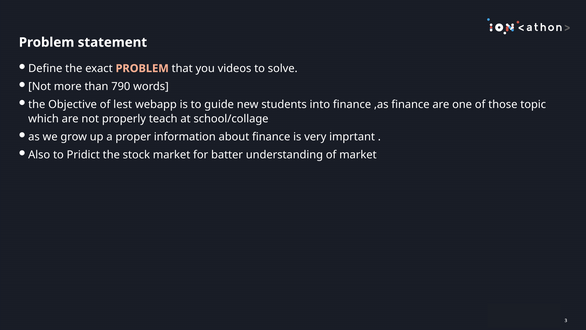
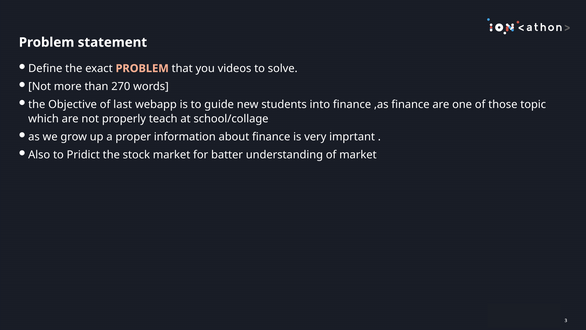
790: 790 -> 270 (121, 86)
lest: lest -> last (123, 104)
